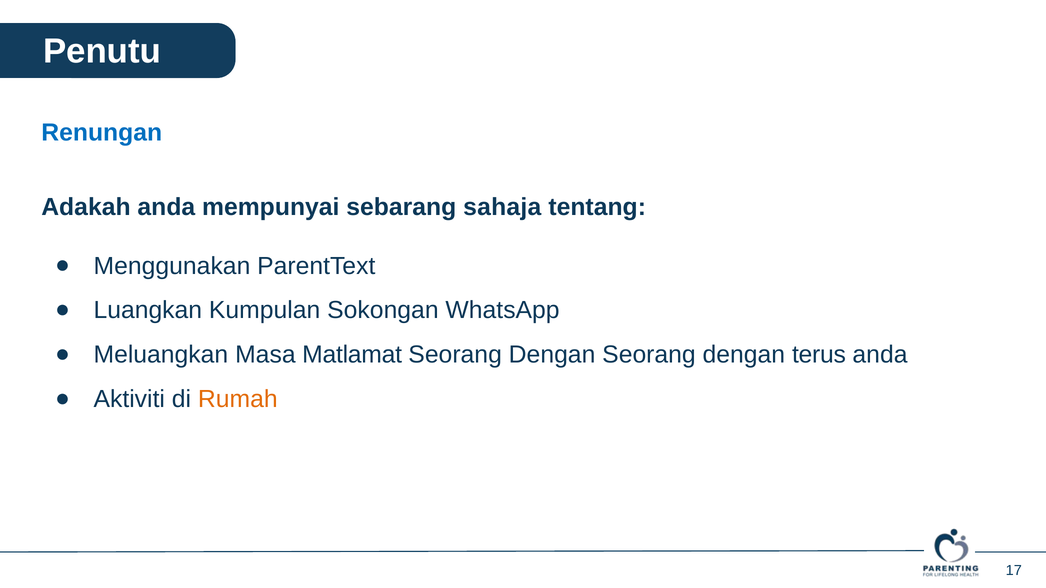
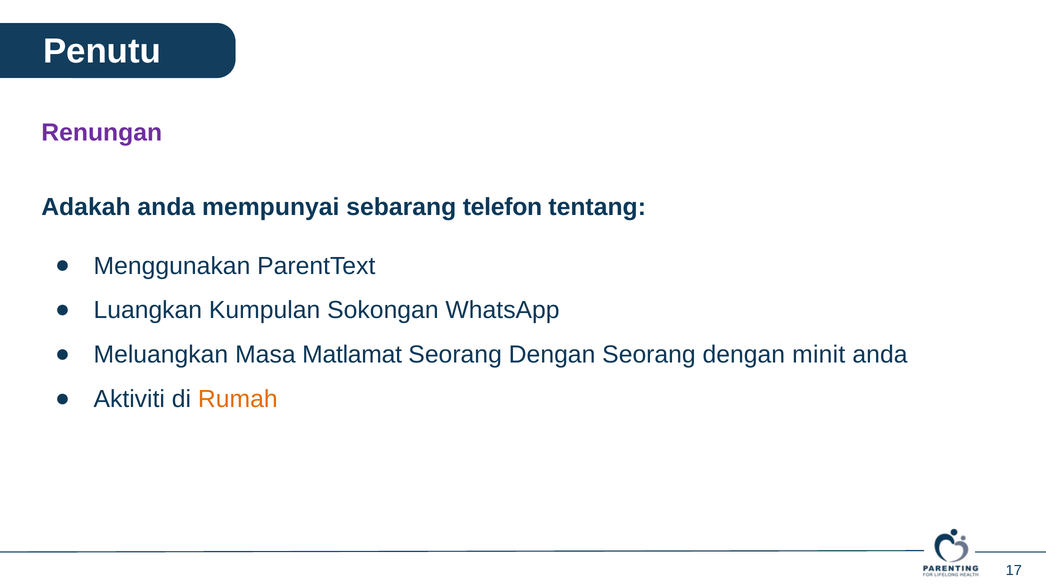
Renungan colour: blue -> purple (102, 133)
sahaja: sahaja -> telefon (502, 207)
terus: terus -> minit (819, 355)
